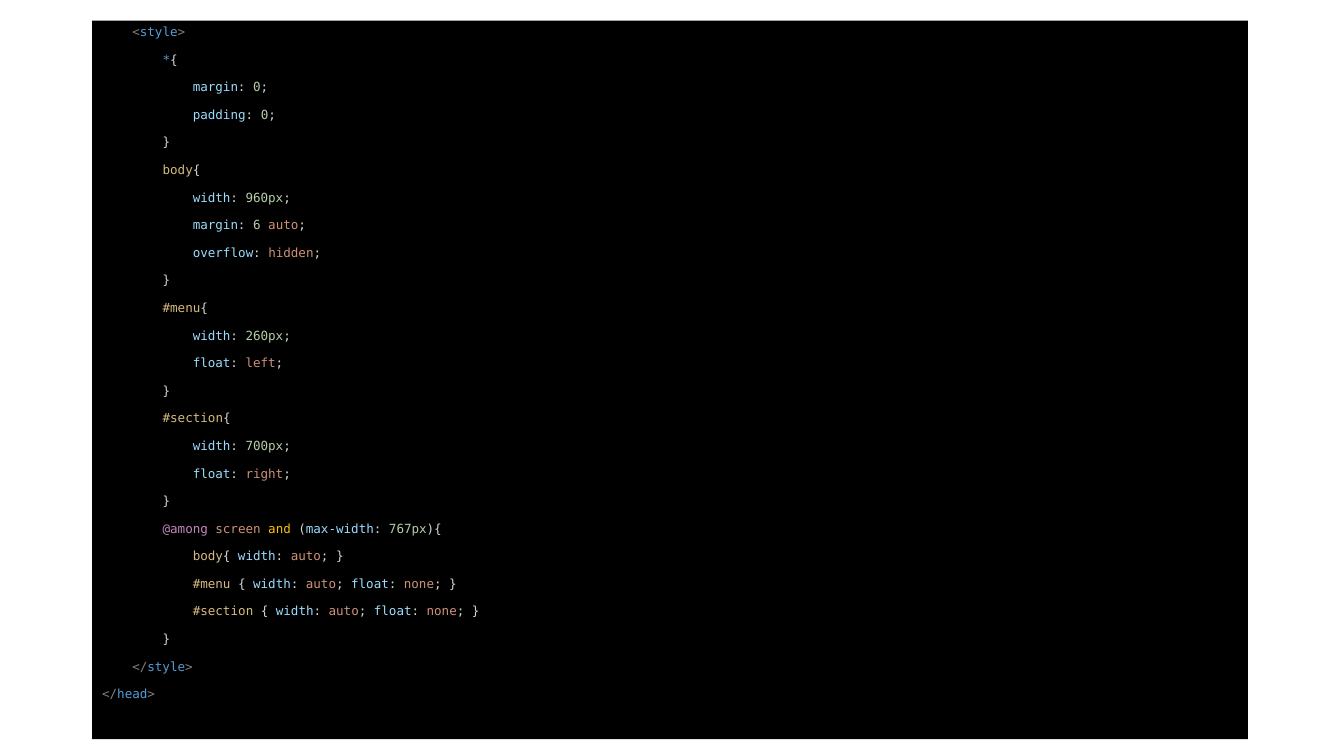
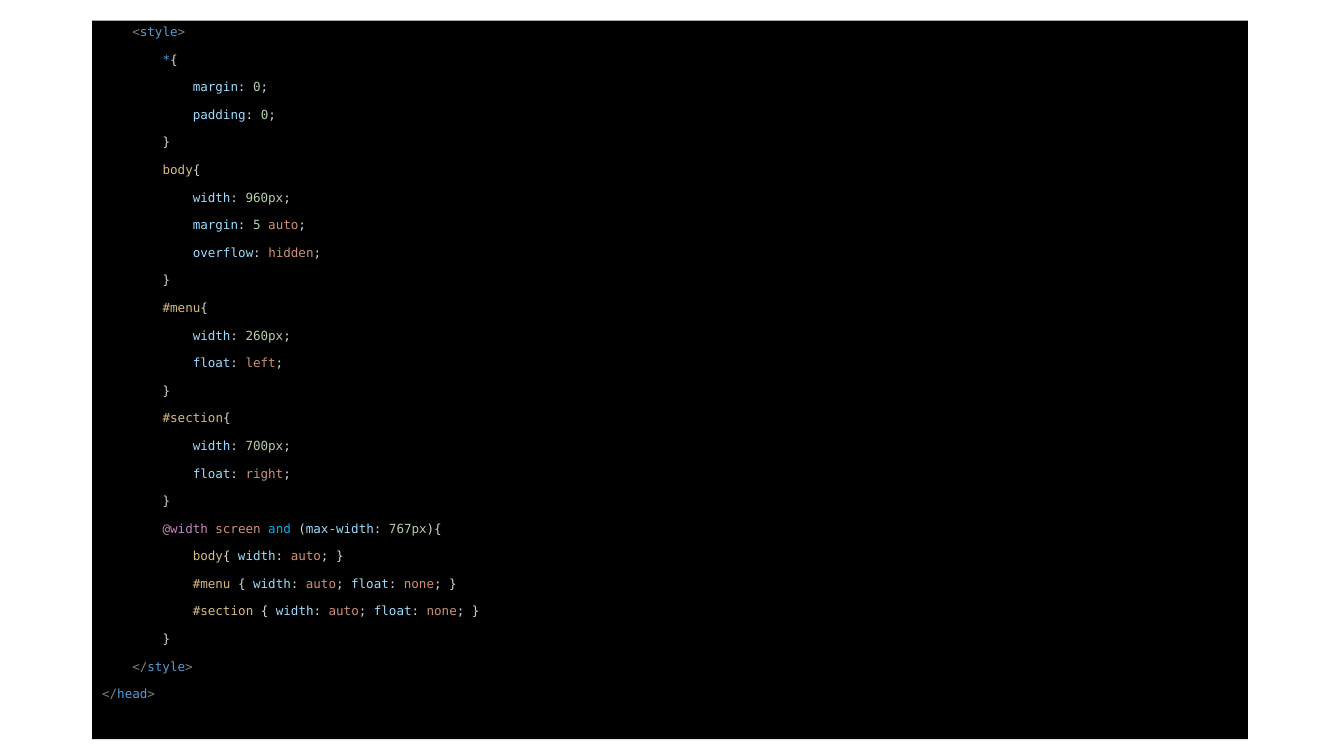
6: 6 -> 5 (257, 225)
@among: @among -> @width (185, 529)
and colour: yellow -> light blue (280, 529)
